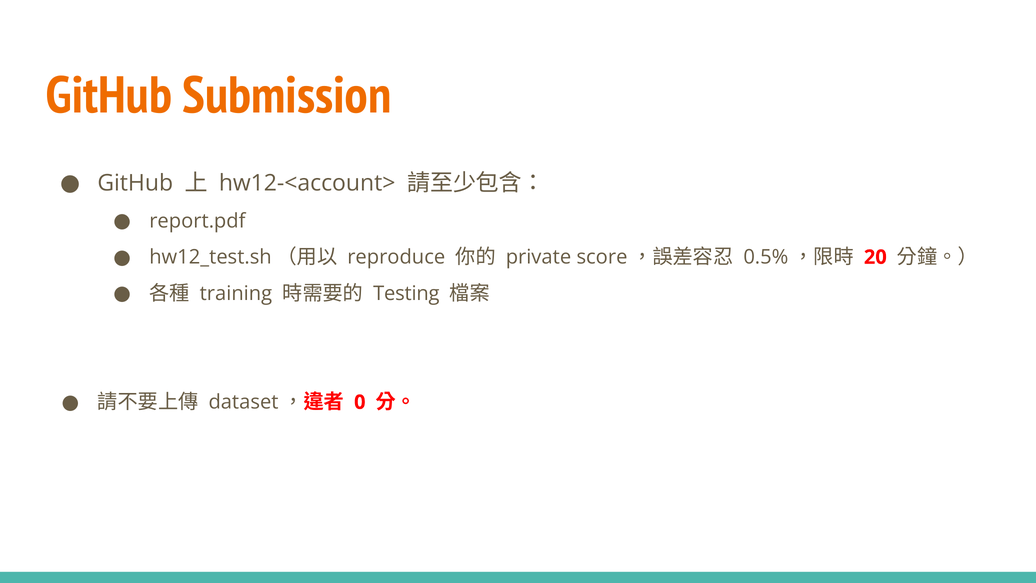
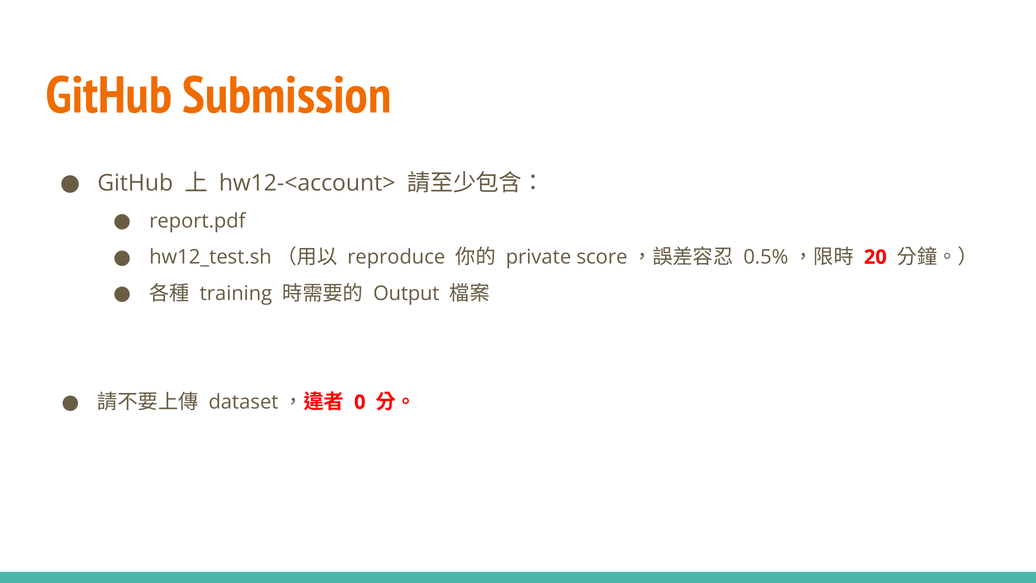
Testing: Testing -> Output (406, 293)
